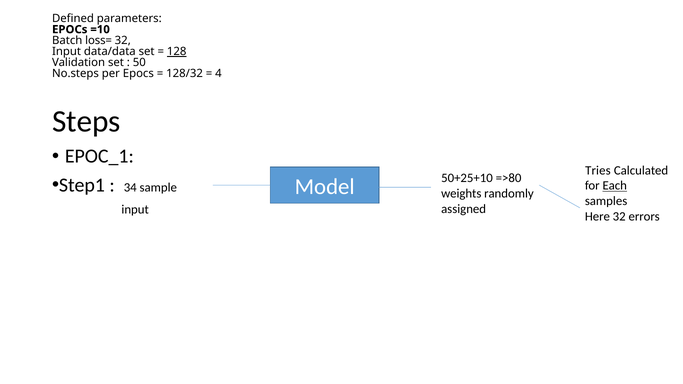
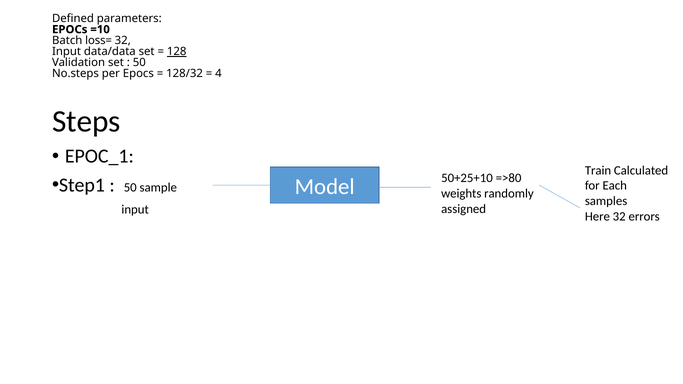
Tries: Tries -> Train (598, 170)
34: 34 -> 50 (130, 187)
Each underline: present -> none (615, 186)
